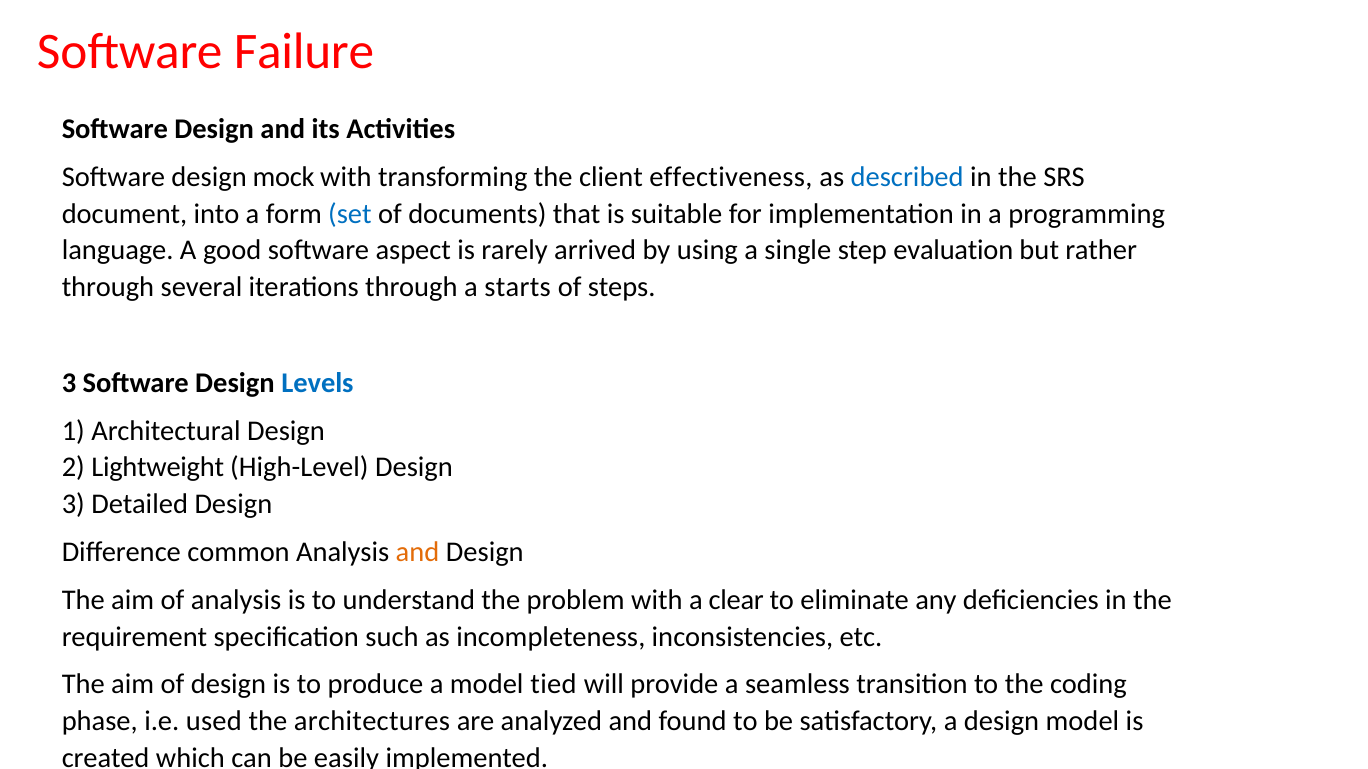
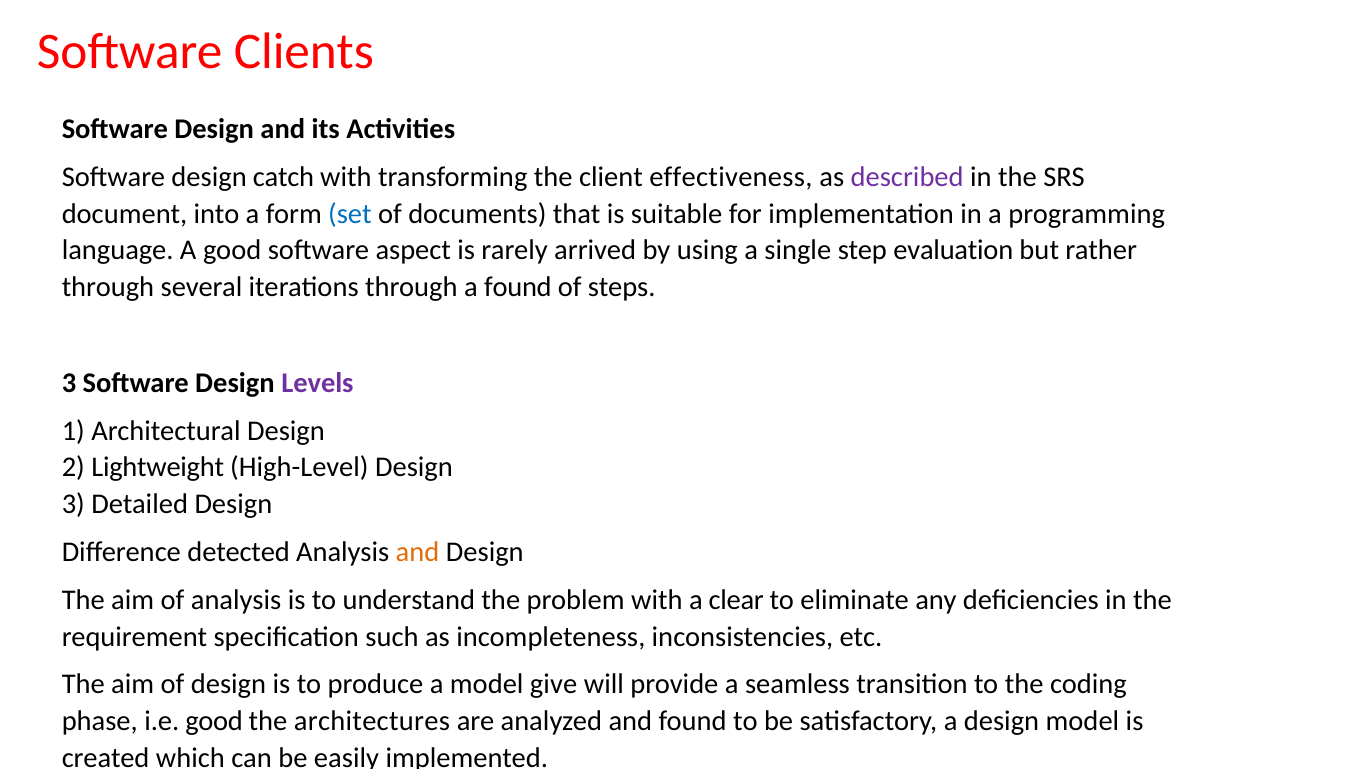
Failure: Failure -> Clients (304, 51)
mock: mock -> catch (284, 178)
described colour: blue -> purple (907, 178)
a starts: starts -> found (518, 287)
Levels colour: blue -> purple (317, 383)
common: common -> detected (239, 552)
tied: tied -> give (554, 685)
i.e used: used -> good (214, 722)
